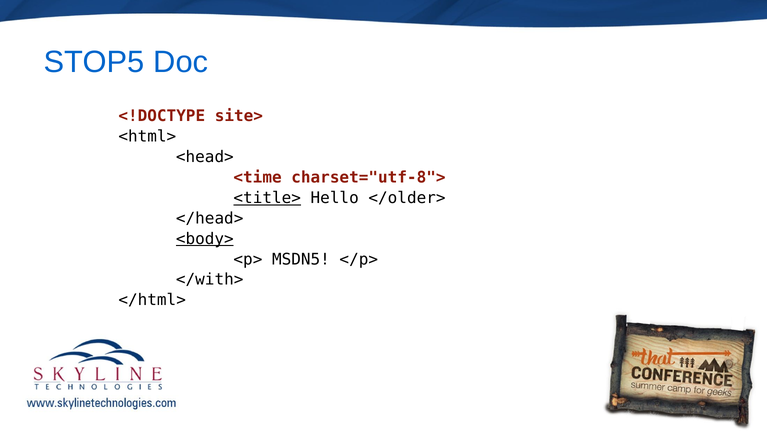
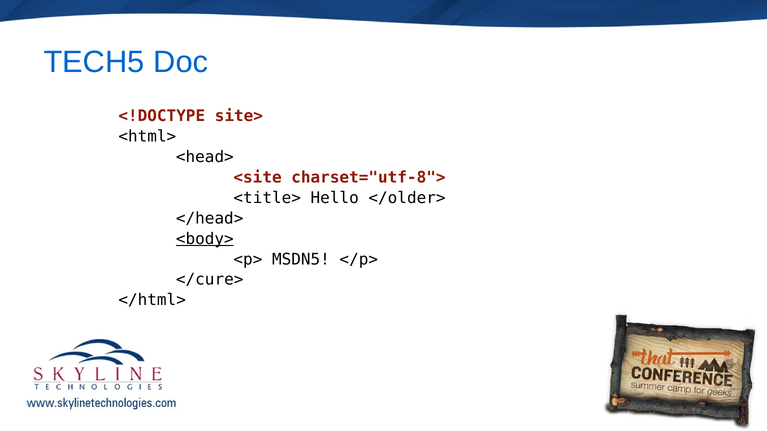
STOP5: STOP5 -> TECH5 (94, 62)
<time: <time -> <site (258, 178)
<title> underline: present -> none (267, 198)
</with>: </with> -> </cure> (210, 280)
